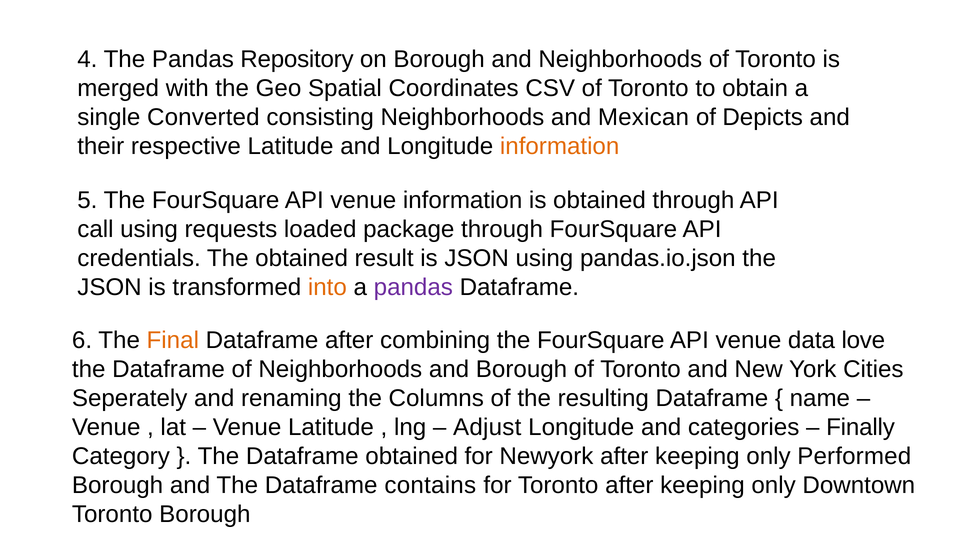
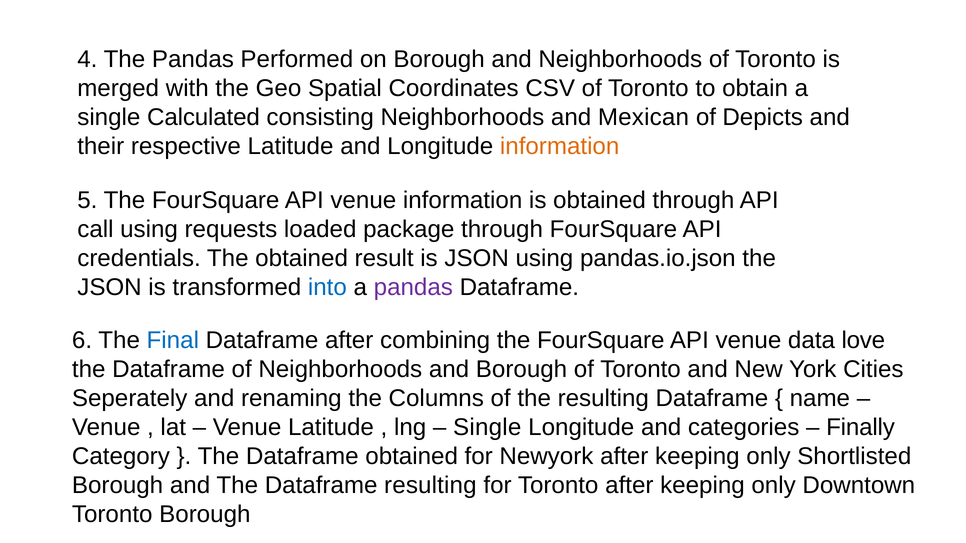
Repository: Repository -> Performed (297, 59)
Converted: Converted -> Calculated (203, 117)
into colour: orange -> blue (327, 288)
Final colour: orange -> blue (173, 341)
Adjust: Adjust -> Single (487, 427)
Performed: Performed -> Shortlisted (854, 456)
Dataframe contains: contains -> resulting (430, 485)
